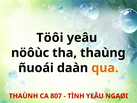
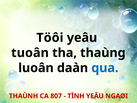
nöôùc: nöôùc -> tuoân (30, 53)
ñuoái: ñuoái -> luoân (36, 68)
qua colour: orange -> blue (105, 68)
